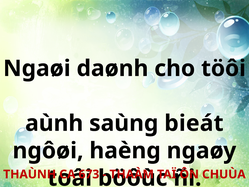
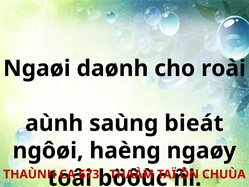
töôi: töôi -> roài (223, 68)
